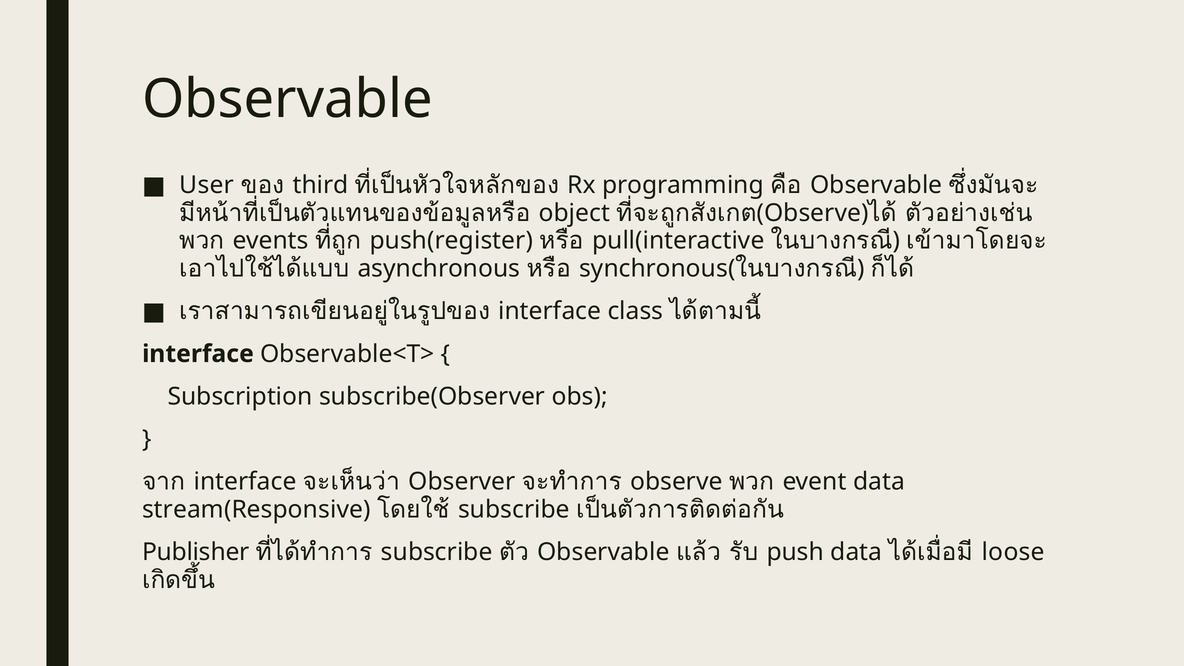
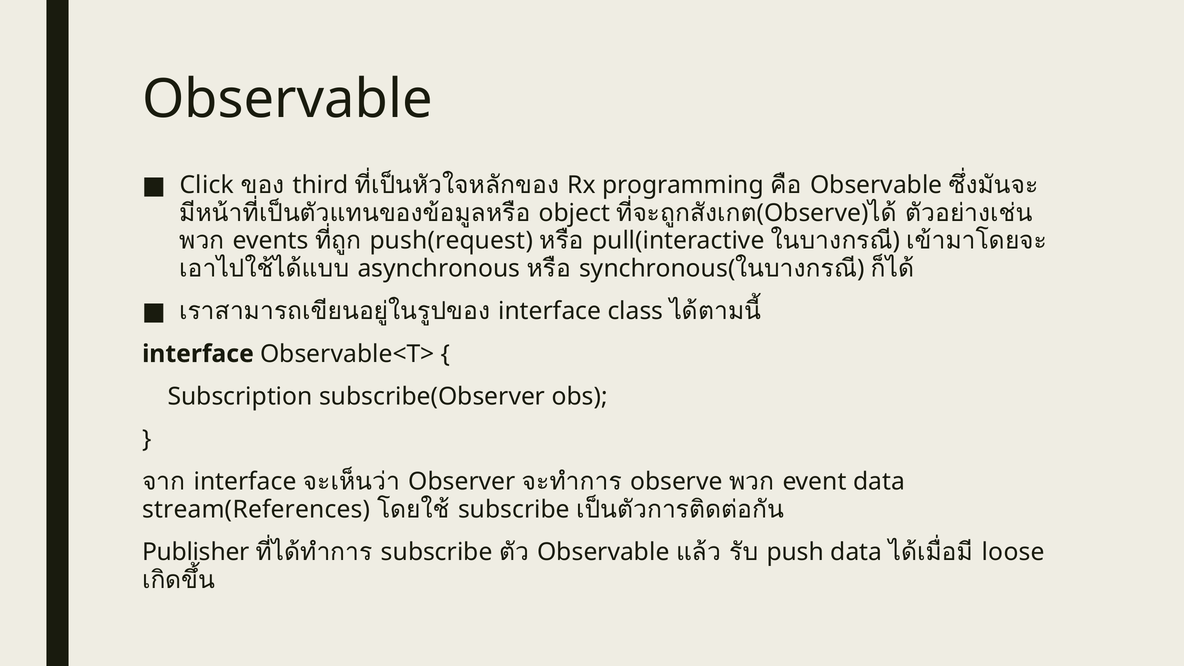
User: User -> Click (207, 185)
push(register: push(register -> push(request (451, 241)
stream(Responsive: stream(Responsive -> stream(References (256, 510)
